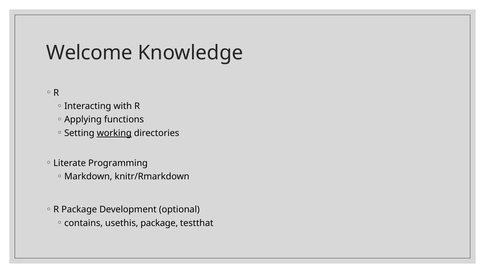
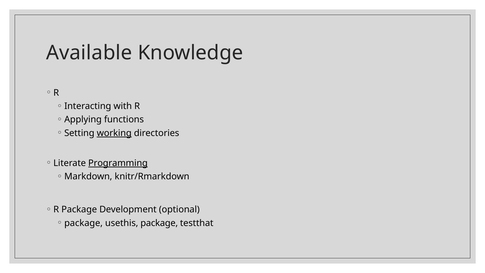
Welcome: Welcome -> Available (89, 53)
Programming underline: none -> present (118, 163)
contains: contains -> package (84, 223)
